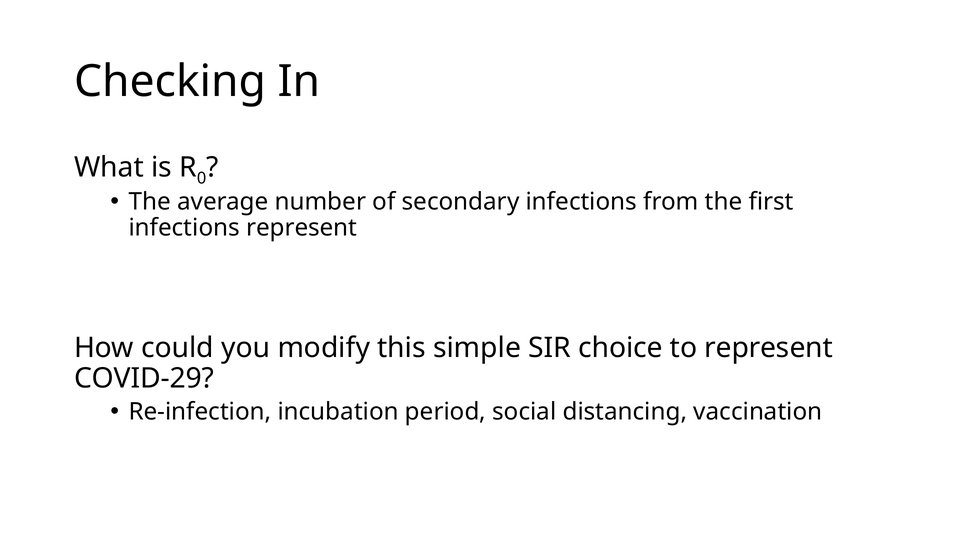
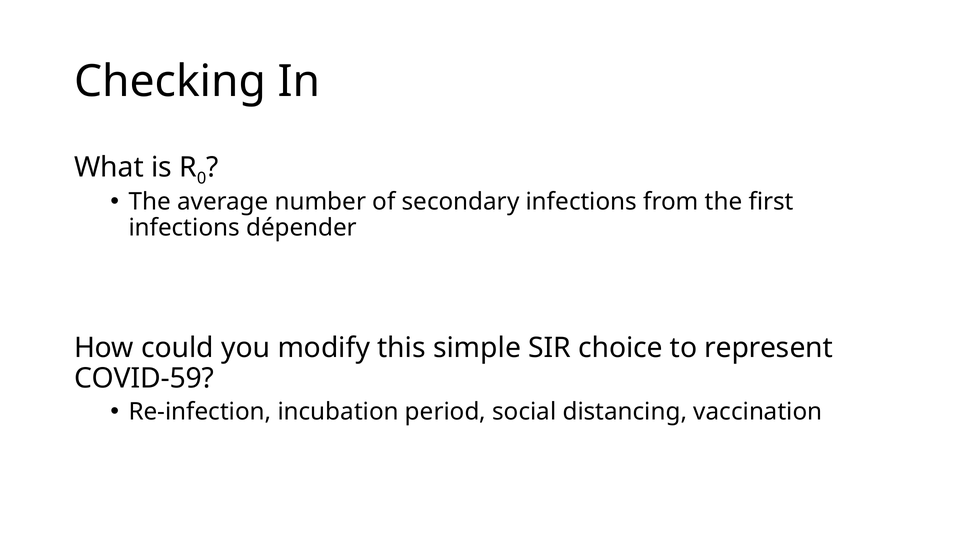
infections represent: represent -> dépender (302, 228)
COVID-29: COVID-29 -> COVID-59 (144, 379)
